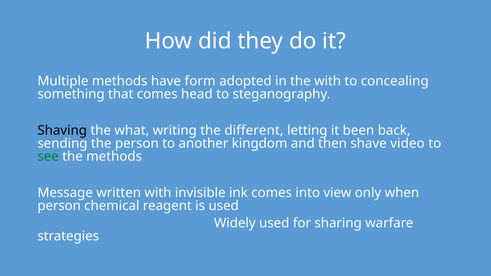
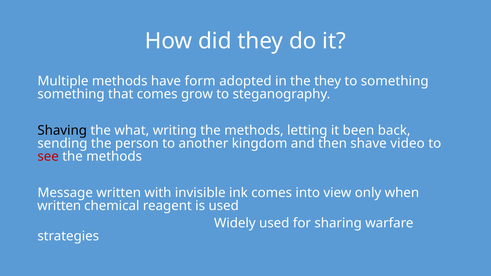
the with: with -> they (328, 81)
to concealing: concealing -> something (395, 81)
head: head -> grow (197, 94)
writing the different: different -> methods (254, 131)
see colour: green -> red (48, 157)
person: person -> written (59, 206)
